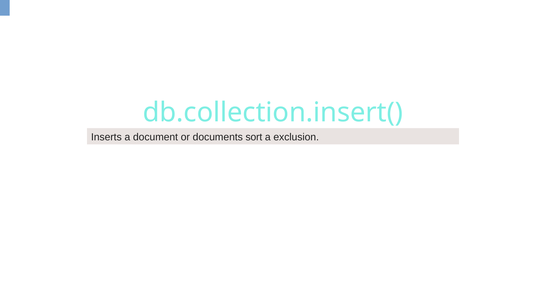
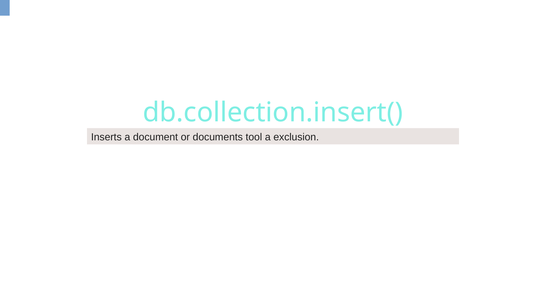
sort: sort -> tool (254, 137)
